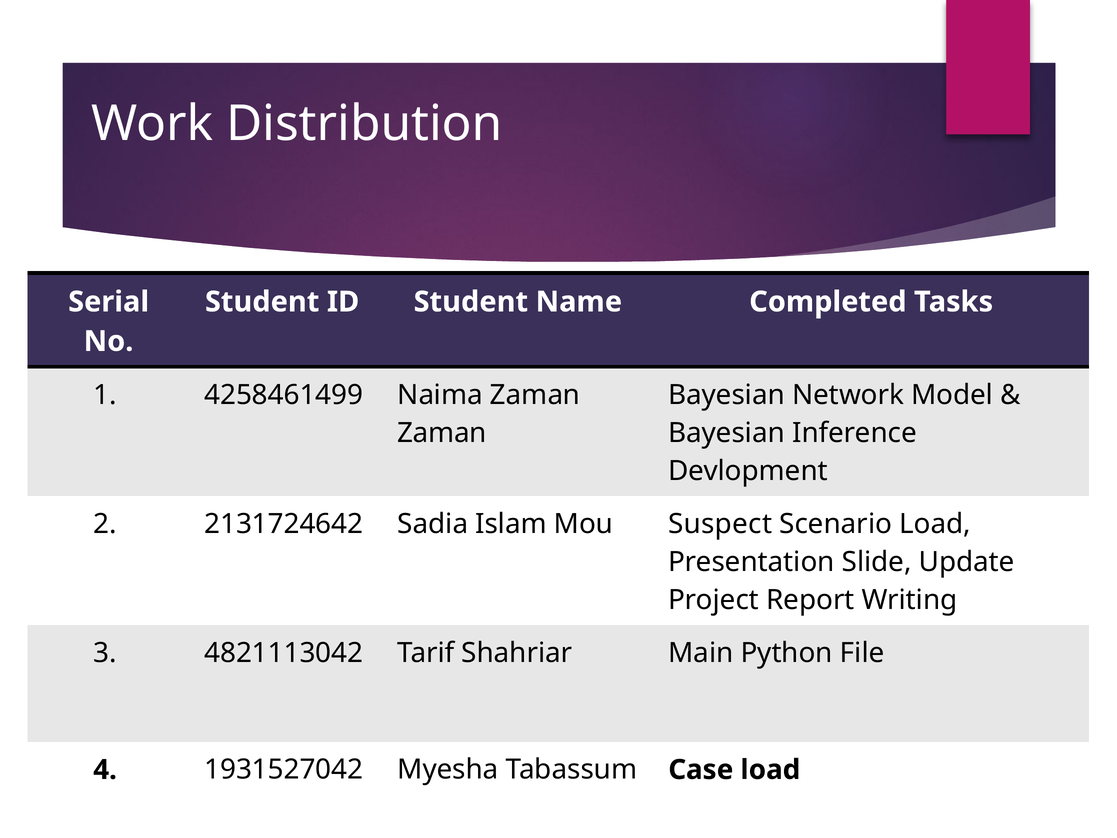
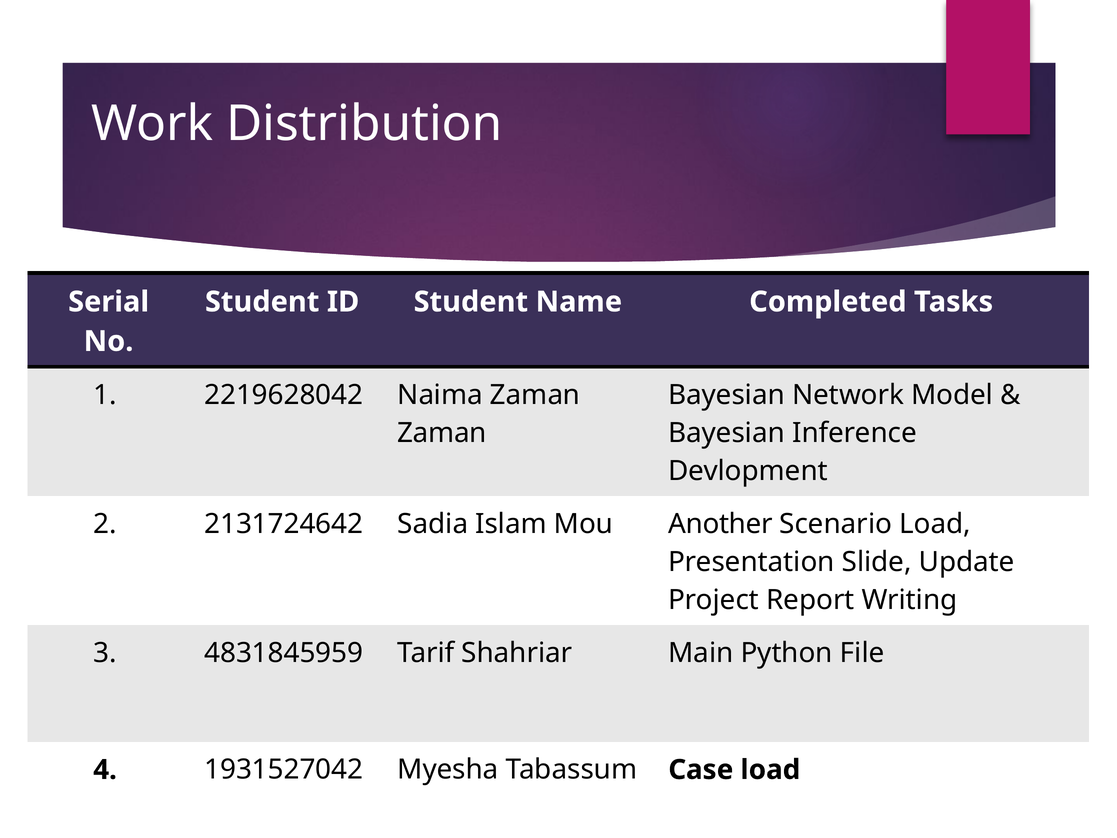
4258461499: 4258461499 -> 2219628042 (284, 395)
Suspect: Suspect -> Another (720, 524)
4821113042: 4821113042 -> 4831845959 (284, 653)
